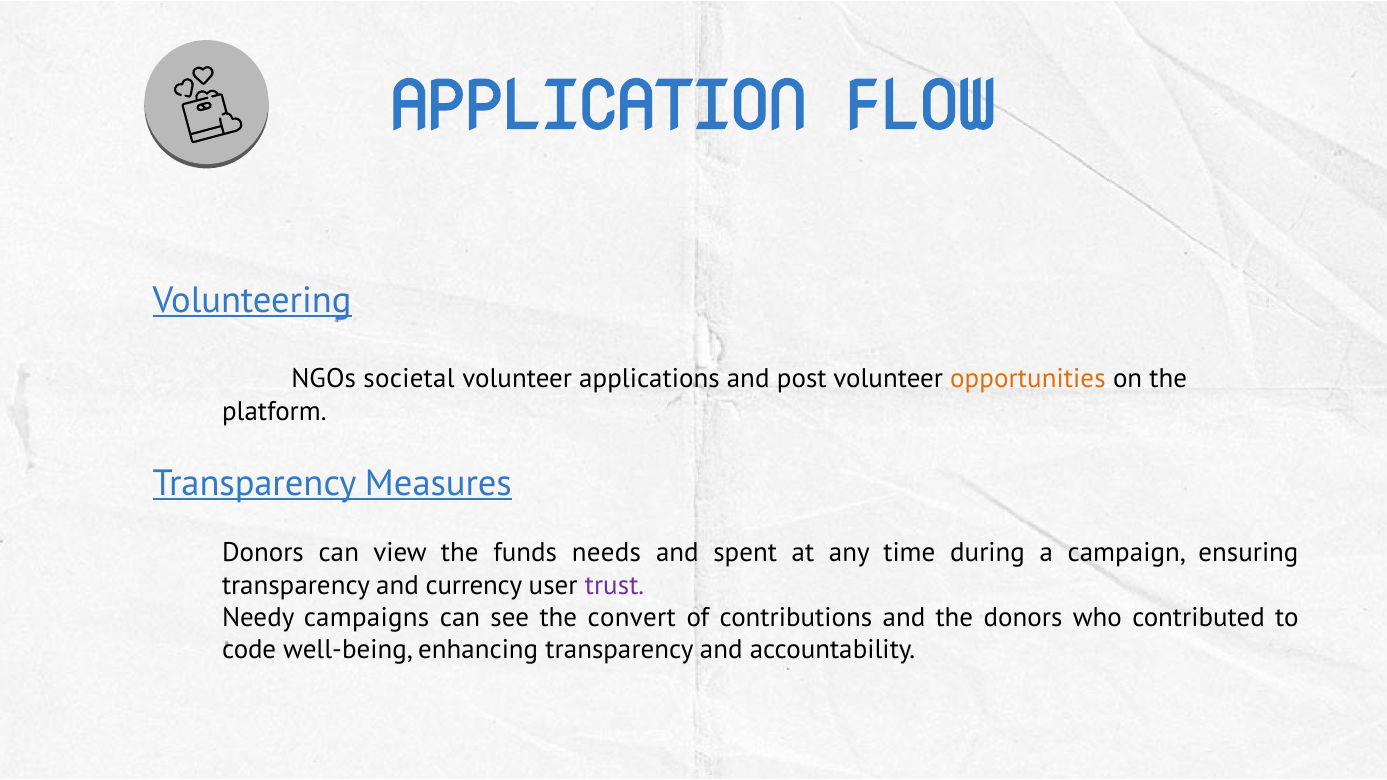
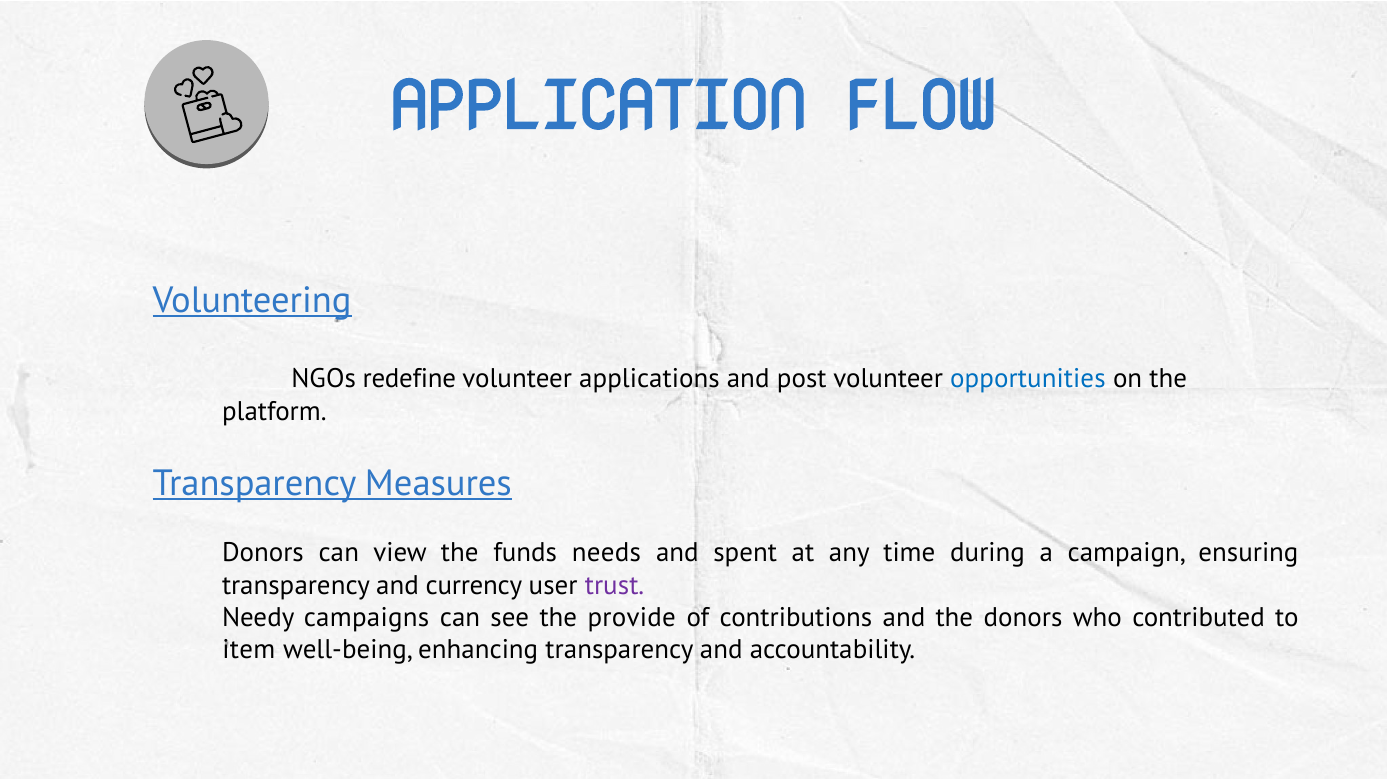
societal: societal -> redefine (409, 379)
opportunities colour: orange -> blue (1028, 379)
convert: convert -> provide (632, 618)
code: code -> item (249, 650)
